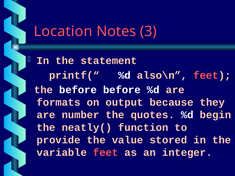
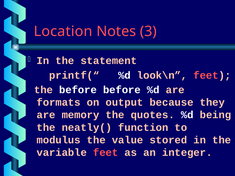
also\n: also\n -> look\n (162, 75)
number: number -> memory (81, 115)
begin: begin -> being (215, 115)
provide: provide -> modulus (59, 140)
